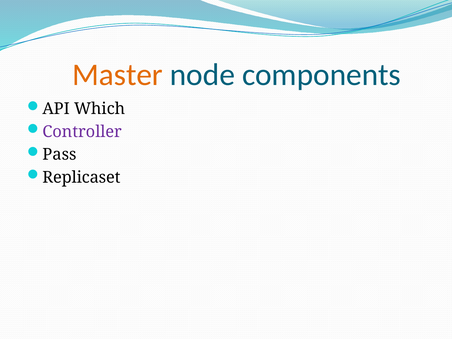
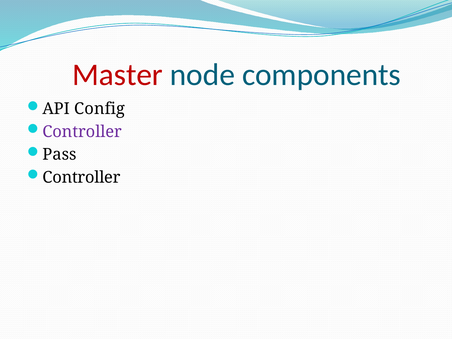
Master colour: orange -> red (118, 75)
Which: Which -> Config (100, 109)
Replicaset: Replicaset -> Controller (82, 177)
